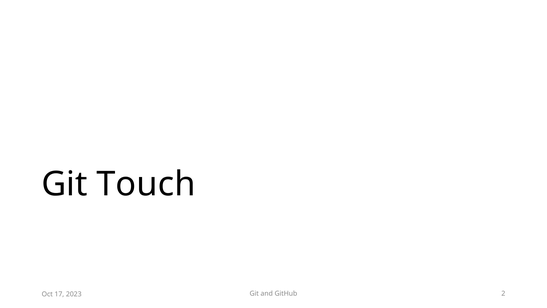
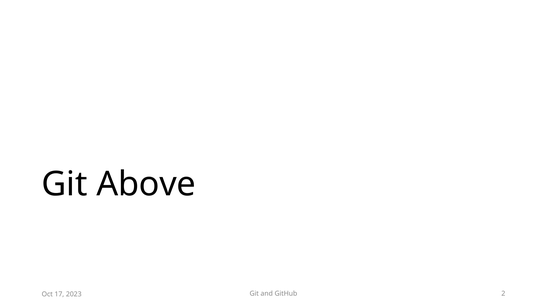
Touch: Touch -> Above (146, 184)
